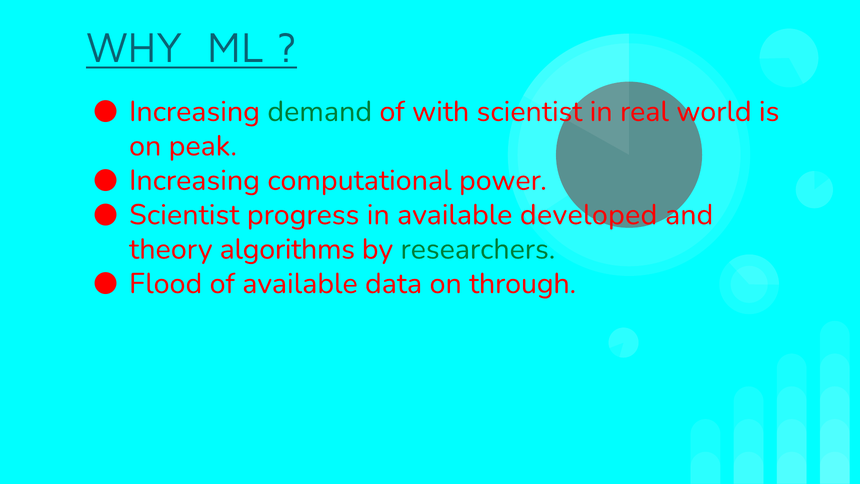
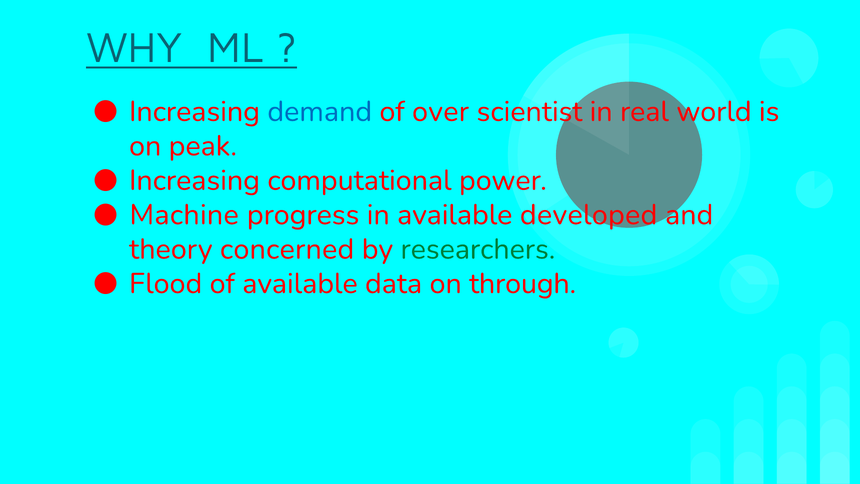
demand colour: green -> blue (320, 111)
with: with -> over (441, 111)
Scientist: Scientist -> Machine (184, 215)
algorithms: algorithms -> concerned (287, 249)
